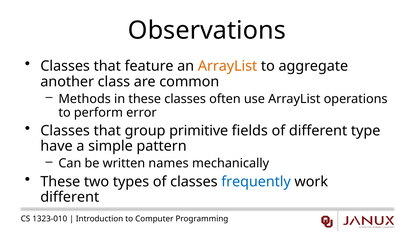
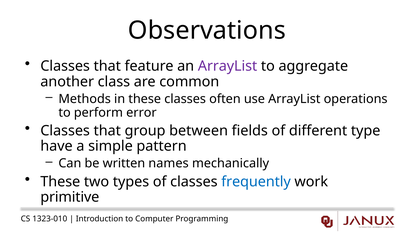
ArrayList colour: orange -> purple (228, 66)
primitive: primitive -> between (199, 131)
different: different -> primitive (70, 197)
